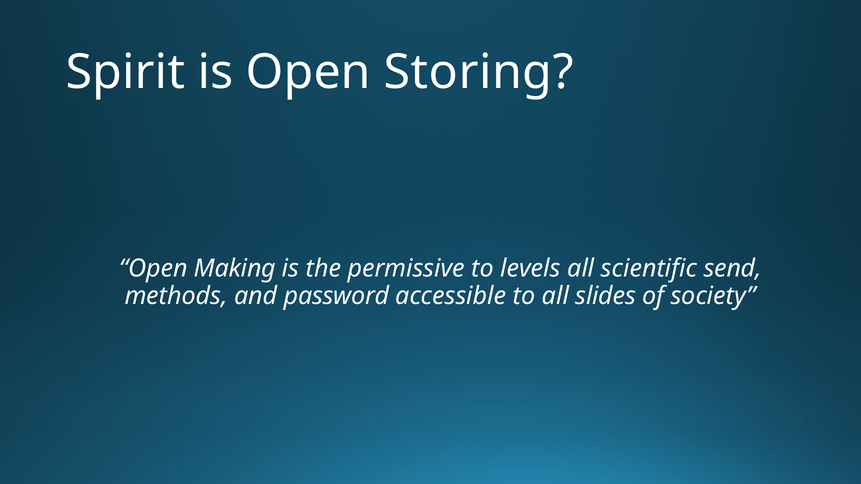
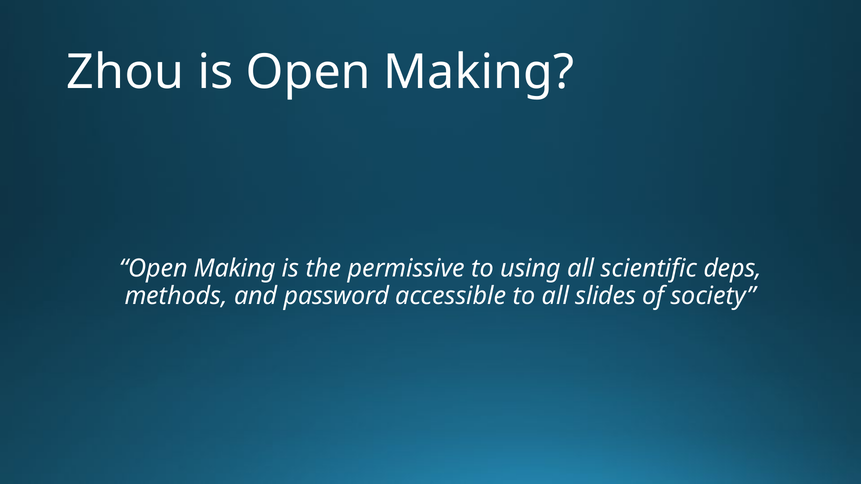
Spirit: Spirit -> Zhou (125, 72)
is Open Storing: Storing -> Making (479, 72)
levels: levels -> using (531, 269)
send: send -> deps (733, 269)
